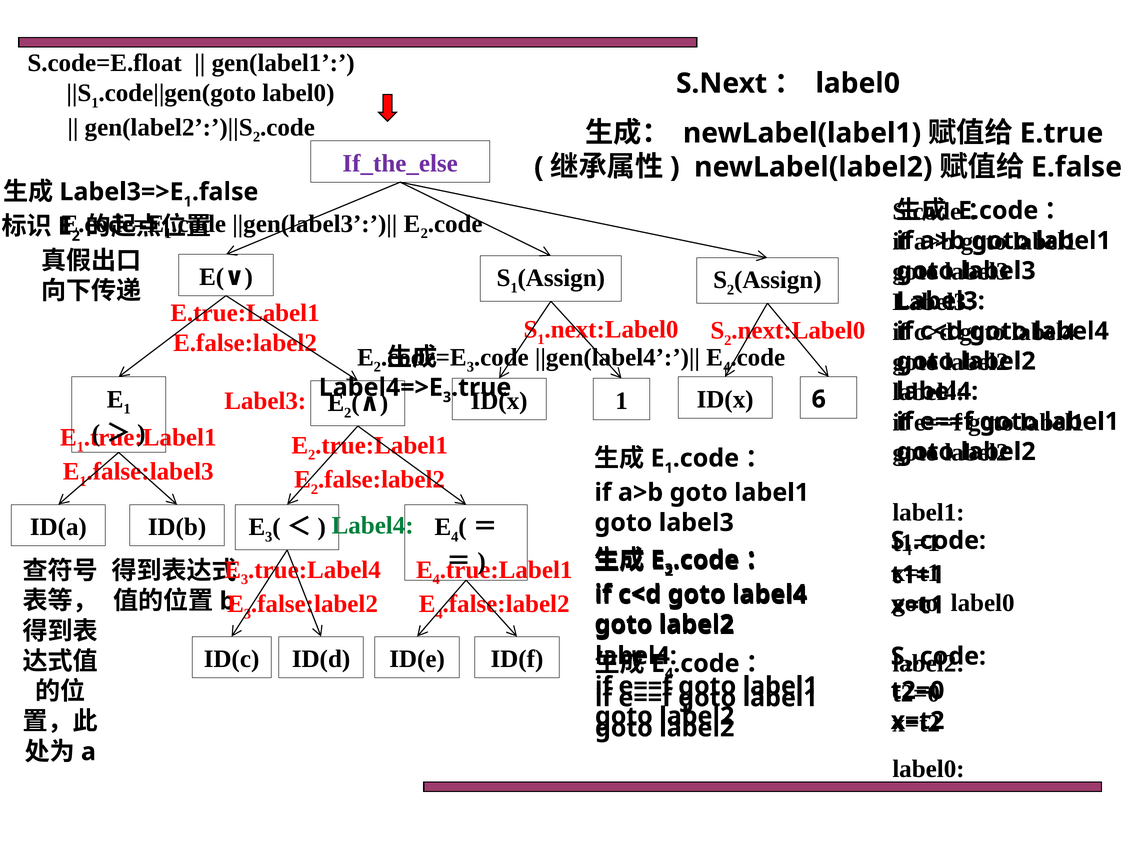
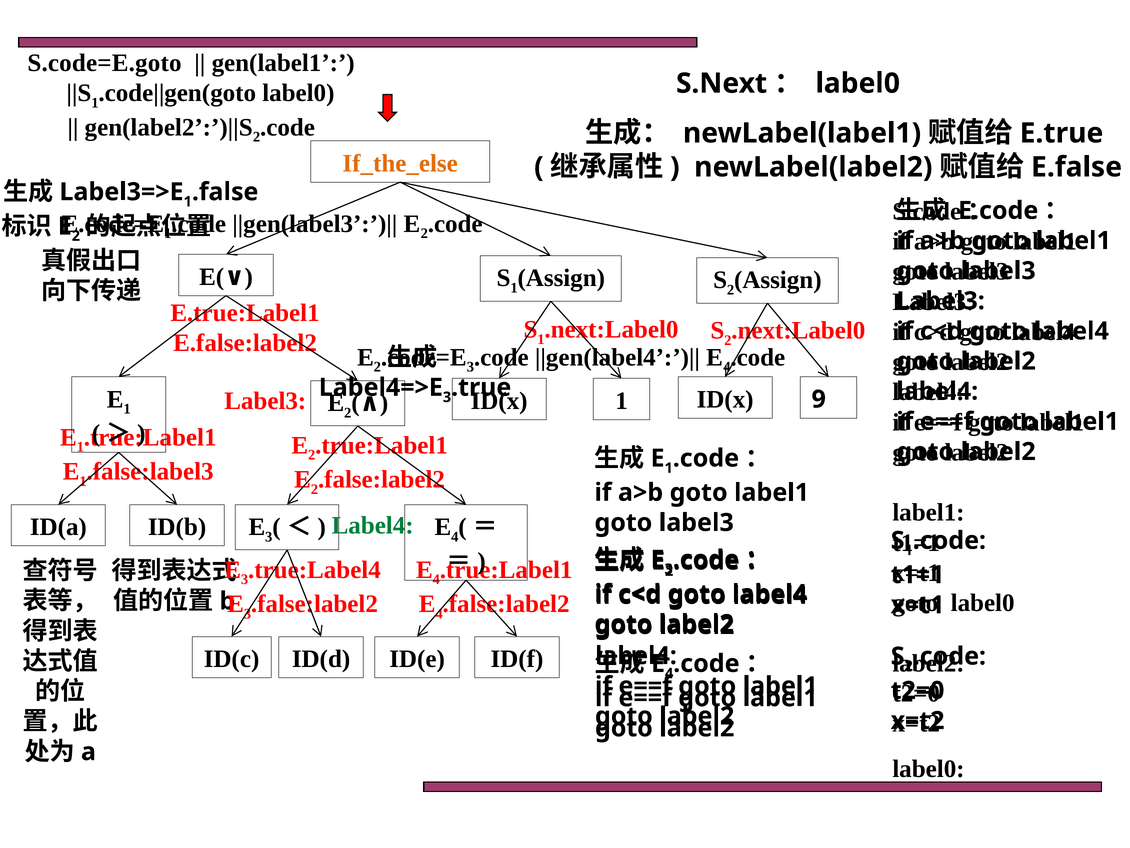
S.code=E.float: S.code=E.float -> S.code=E.goto (105, 63)
If_the_else colour: purple -> orange (400, 163)
6: 6 -> 9 (819, 399)
